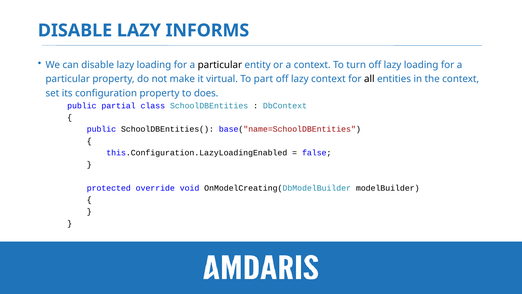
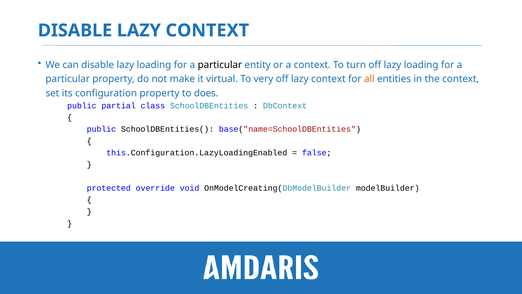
DISABLE LAZY INFORMS: INFORMS -> CONTEXT (207, 30)
part: part -> very (263, 79)
all colour: black -> orange (369, 79)
